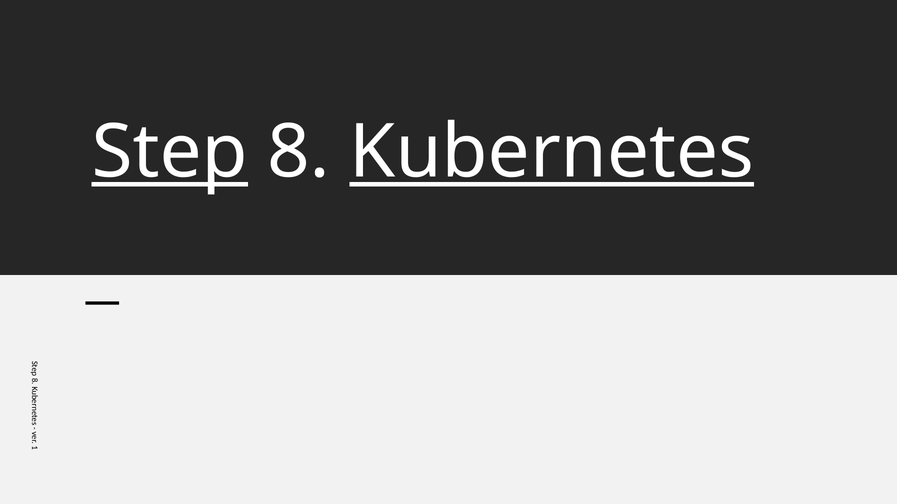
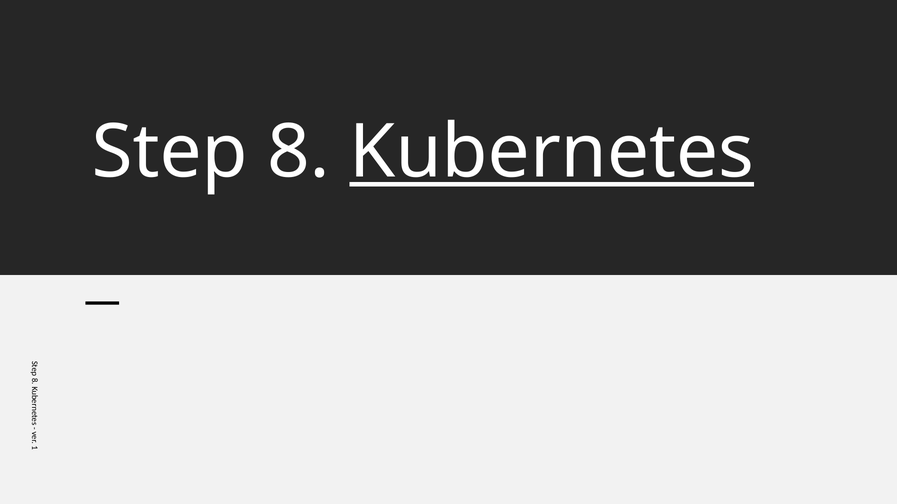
Step underline: present -> none (170, 152)
